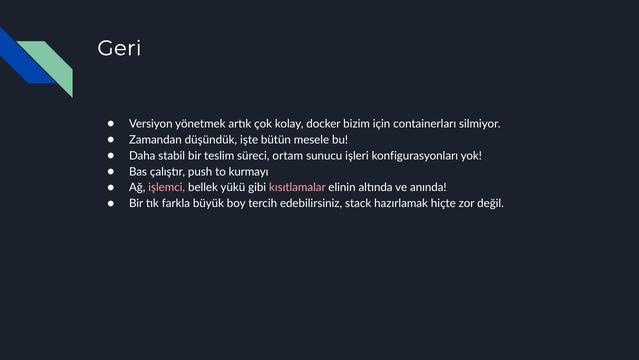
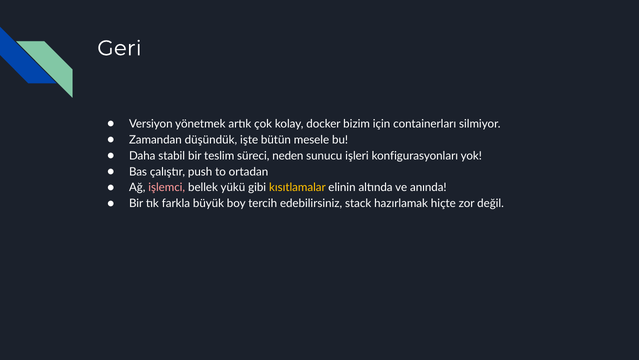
ortam: ortam -> neden (288, 156)
kurmayı: kurmayı -> ortadan (248, 171)
kısıtlamalar colour: pink -> yellow (297, 187)
